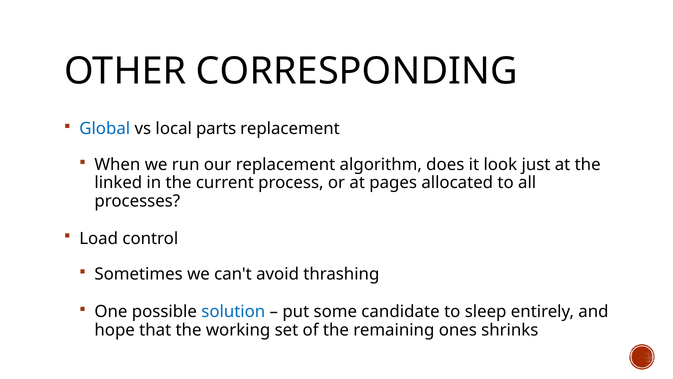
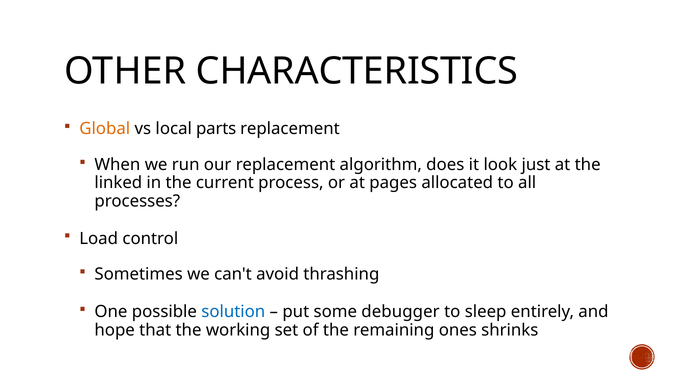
CORRESPONDING: CORRESPONDING -> CHARACTERISTICS (357, 71)
Global colour: blue -> orange (105, 129)
candidate: candidate -> debugger (401, 311)
